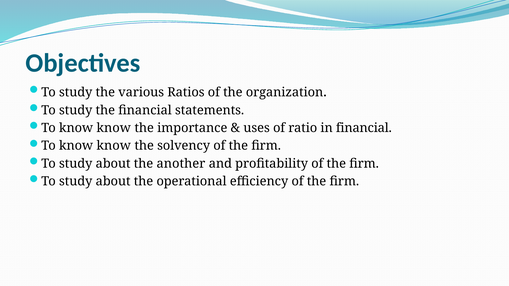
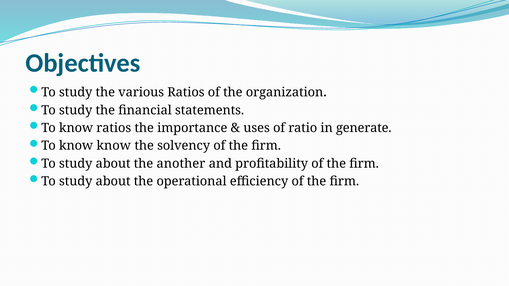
know: know -> ratios (114, 128)
in financial: financial -> generate (364, 128)
